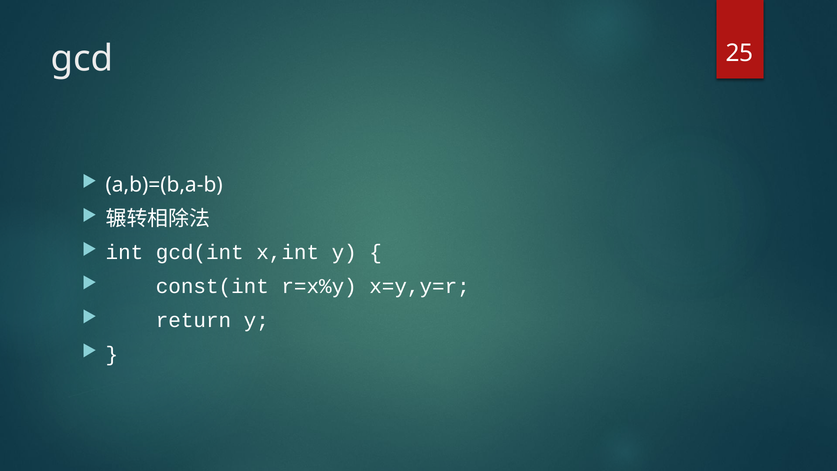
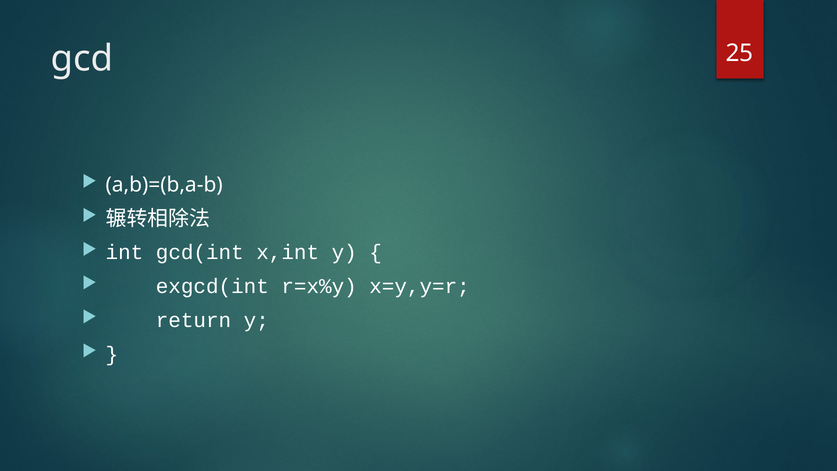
const(int: const(int -> exgcd(int (212, 286)
